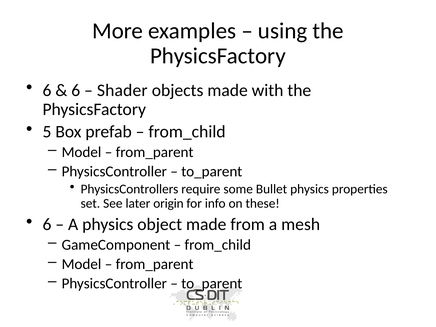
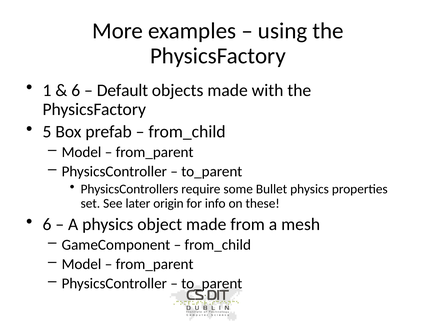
6: 6 -> 1 (47, 90)
Shader: Shader -> Default (122, 90)
